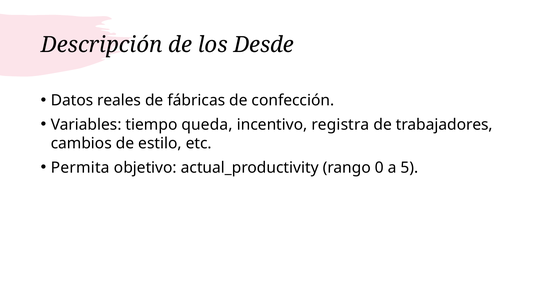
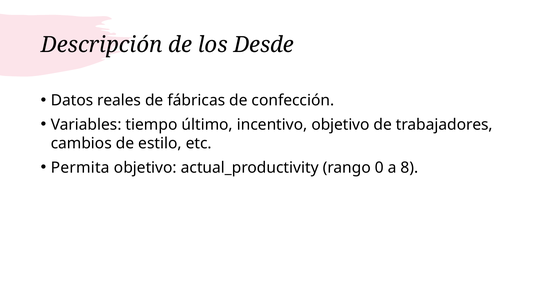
queda: queda -> último (207, 125)
incentivo registra: registra -> objetivo (341, 125)
5: 5 -> 8 (409, 168)
